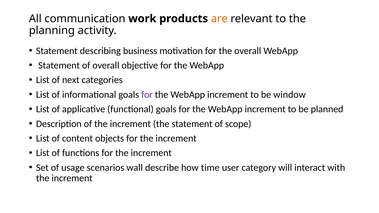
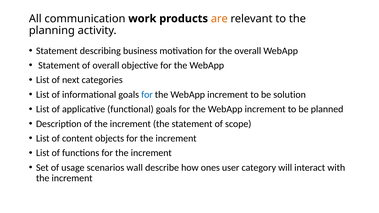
for colour: purple -> blue (147, 95)
window: window -> solution (290, 95)
time: time -> ones (210, 168)
